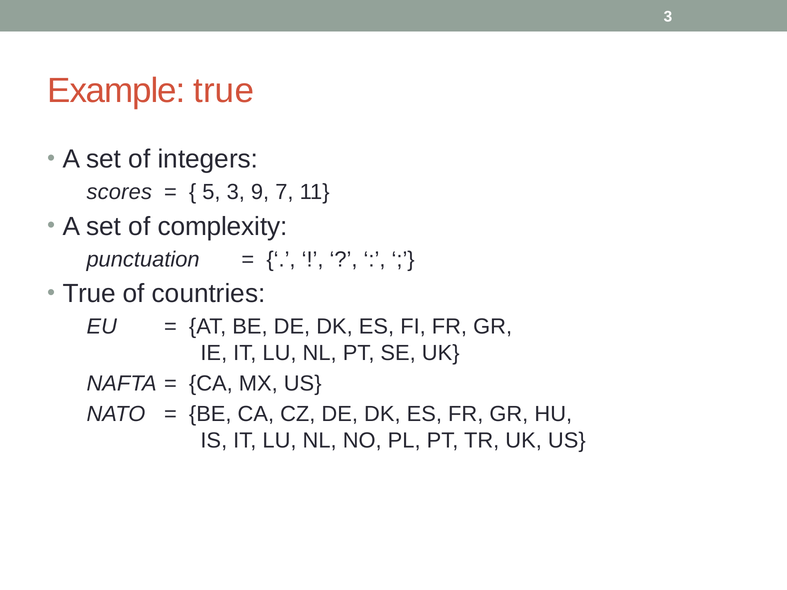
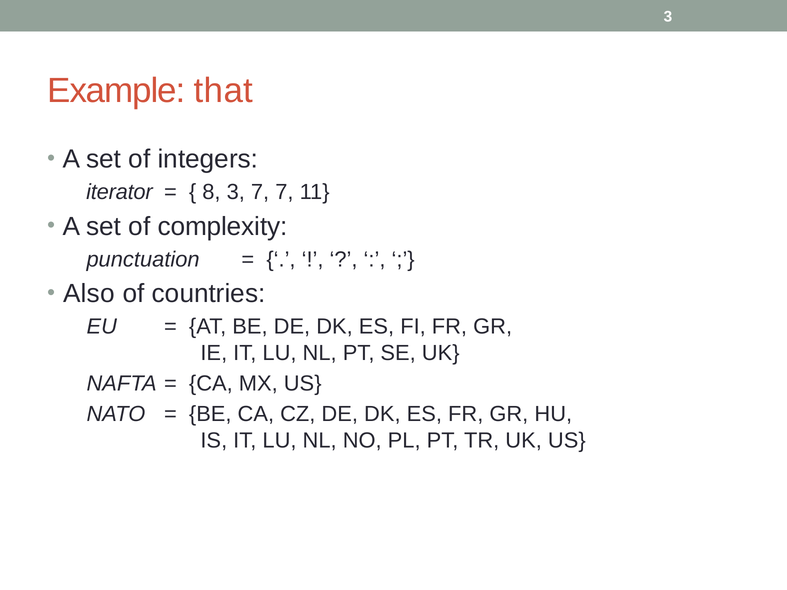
Example true: true -> that (223, 91)
scores: scores -> iterator (119, 192)
5: 5 -> 8 (211, 192)
3 9: 9 -> 7 (260, 192)
True: True -> Also (89, 294)
